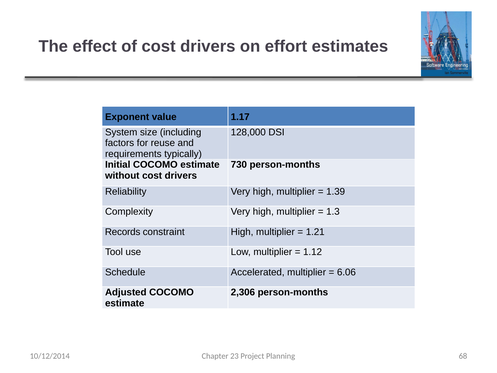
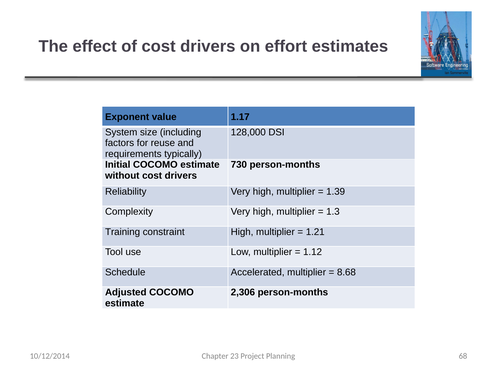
Records: Records -> Training (123, 232)
6.06: 6.06 -> 8.68 (346, 272)
